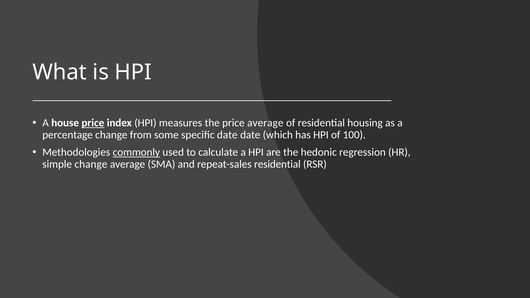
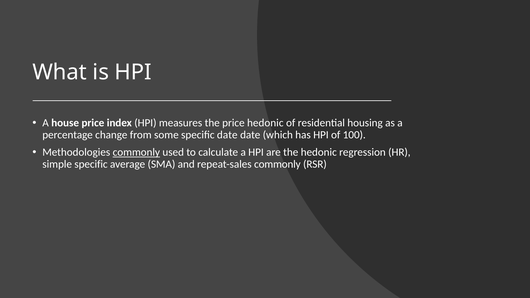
price underline: present -> none (93, 123)
price average: average -> hedonic (265, 123)
simple change: change -> specific (91, 164)
repeat-sales residential: residential -> commonly (277, 164)
